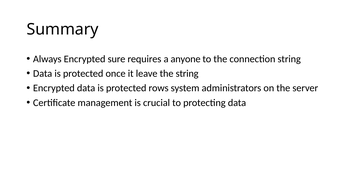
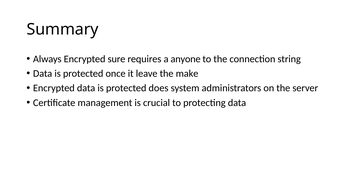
the string: string -> make (187, 73)
rows: rows -> does (159, 88)
